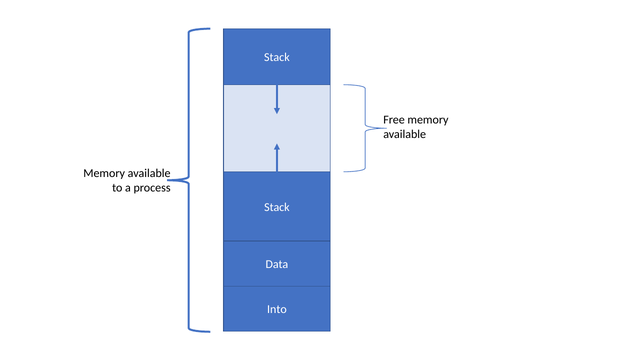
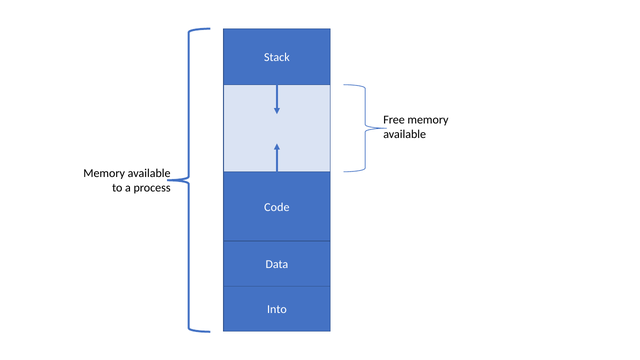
Stack: Stack -> Code (277, 207)
